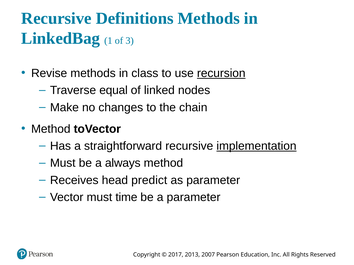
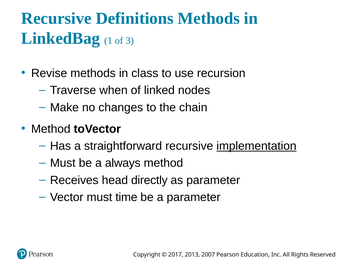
recursion underline: present -> none (221, 73)
equal: equal -> when (113, 91)
predict: predict -> directly (149, 181)
